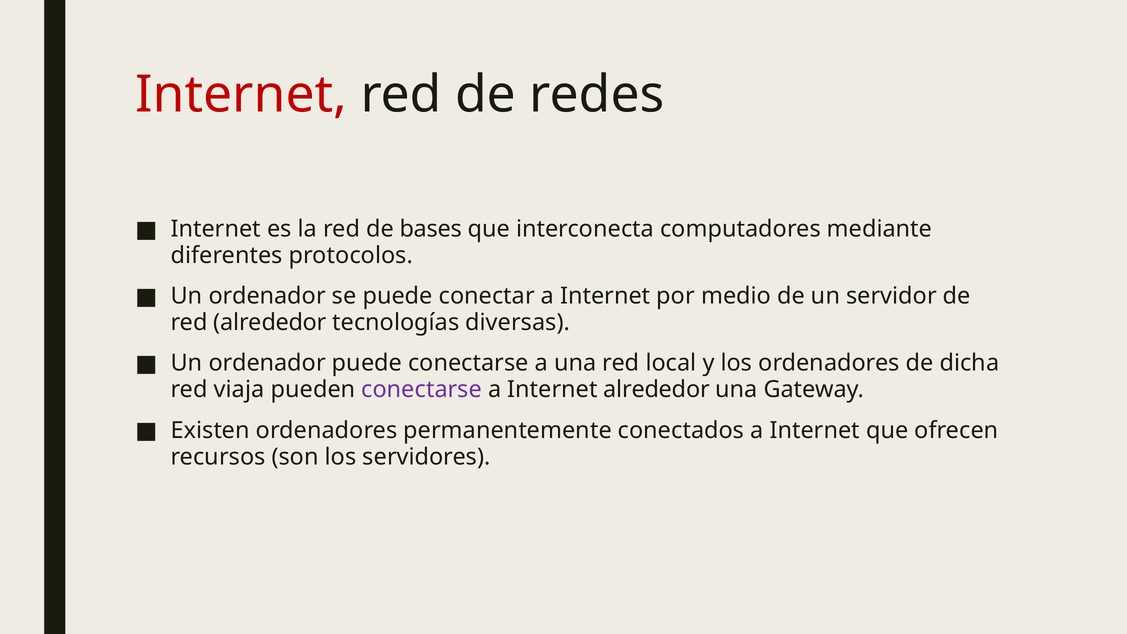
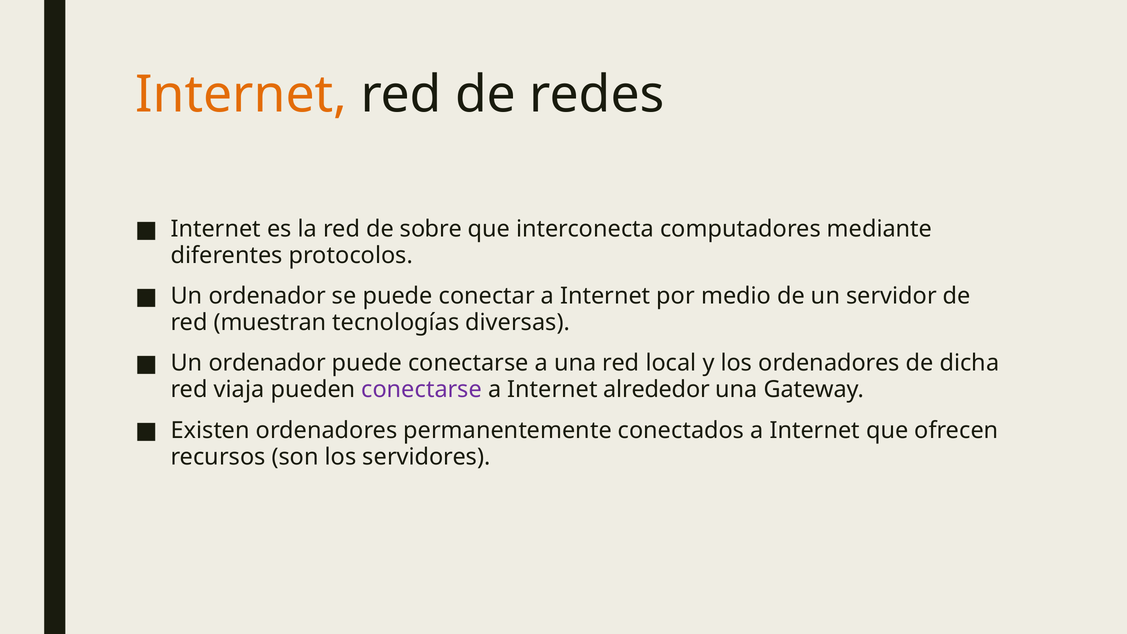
Internet colour: red -> orange (241, 95)
bases: bases -> sobre (431, 229)
red alrededor: alrededor -> muestran (270, 323)
